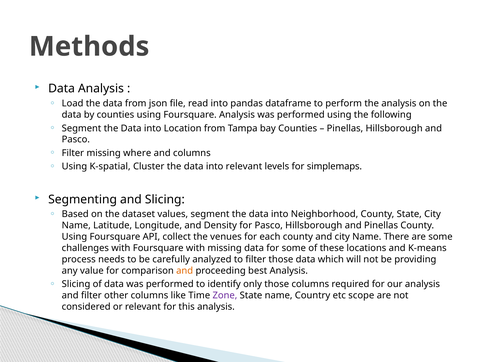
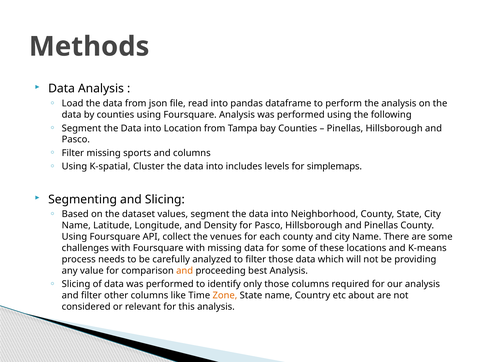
where: where -> sports (137, 153)
into relevant: relevant -> includes (244, 167)
Zone colour: purple -> orange (225, 296)
scope: scope -> about (361, 296)
